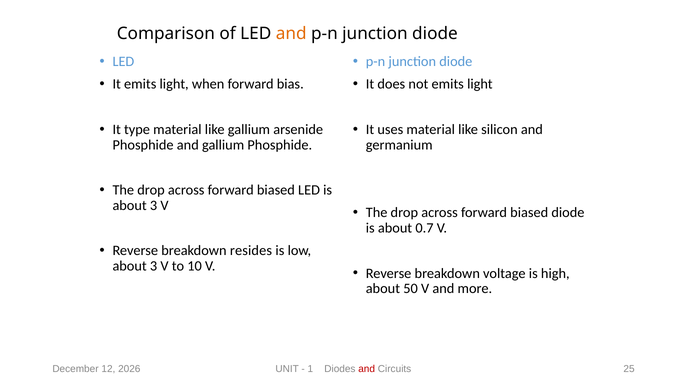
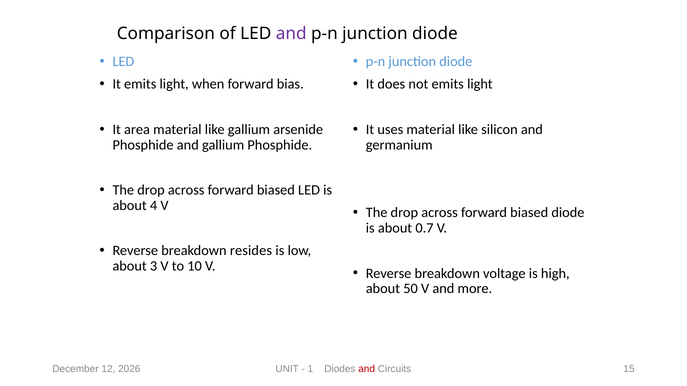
and colour: orange -> purple (291, 33)
type: type -> area (137, 130)
3: 3 -> 4 (154, 206)
25: 25 -> 15 (629, 369)
